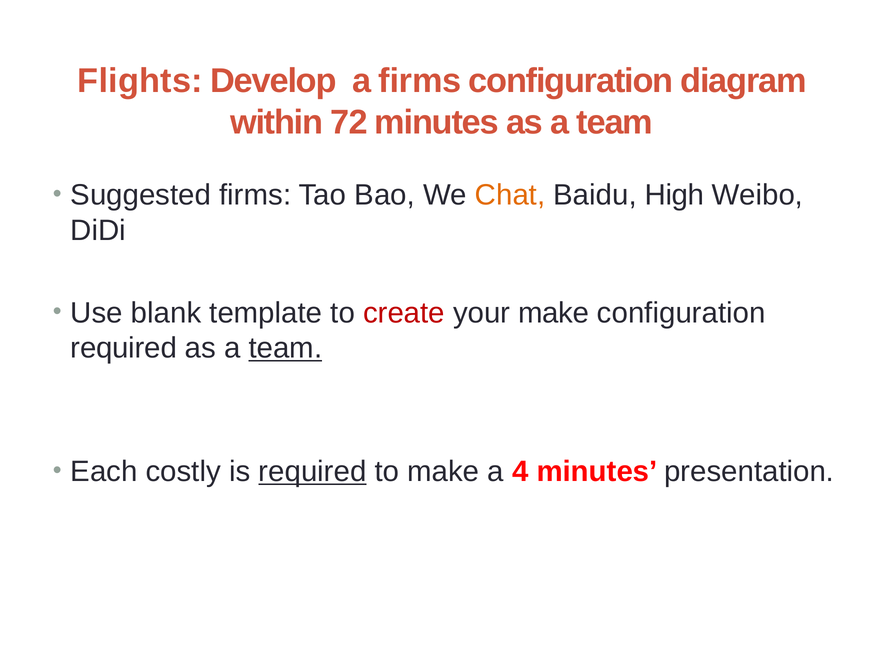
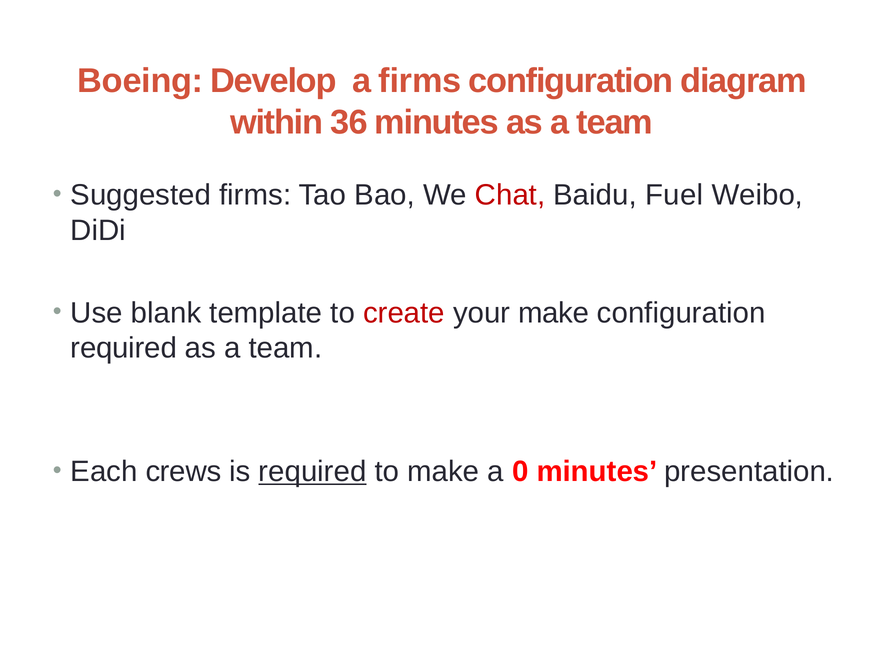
Flights: Flights -> Boeing (140, 81)
72: 72 -> 36 (349, 122)
Chat colour: orange -> red (510, 195)
High: High -> Fuel (674, 195)
team underline: present -> none (285, 348)
costly: costly -> crews (183, 472)
4: 4 -> 0 (520, 472)
